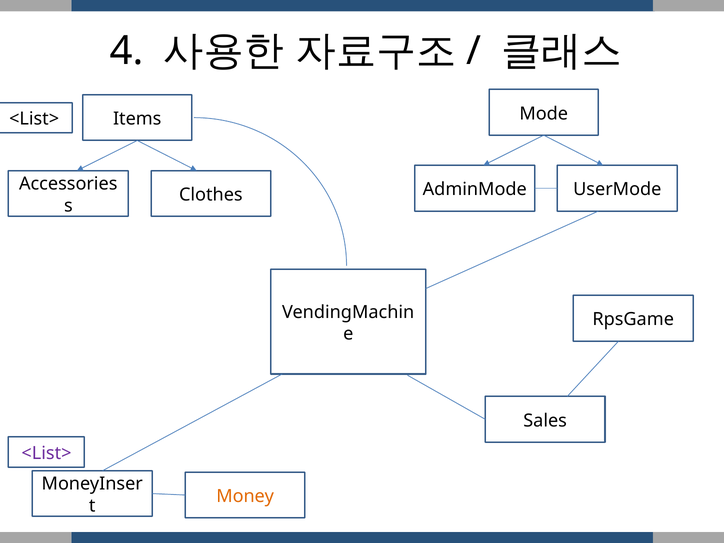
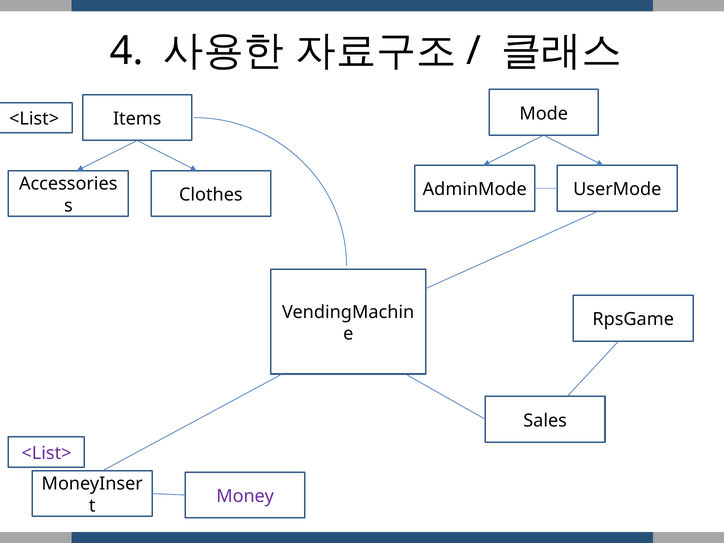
Money colour: orange -> purple (245, 496)
